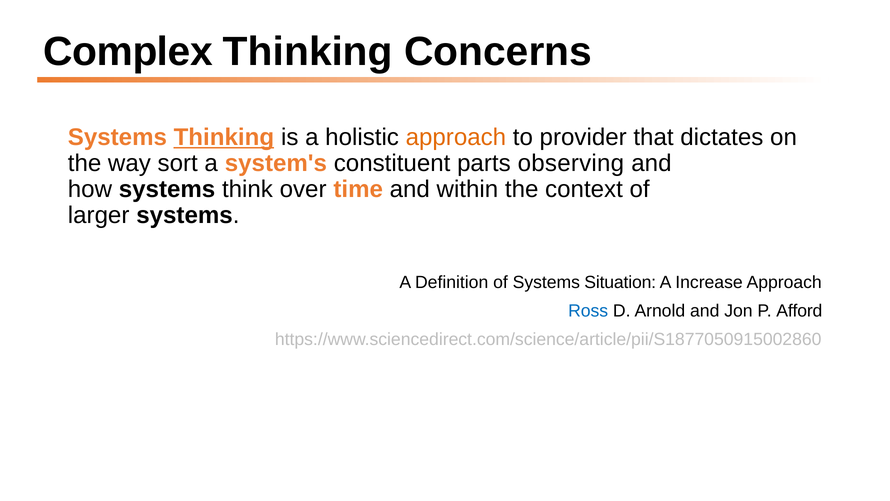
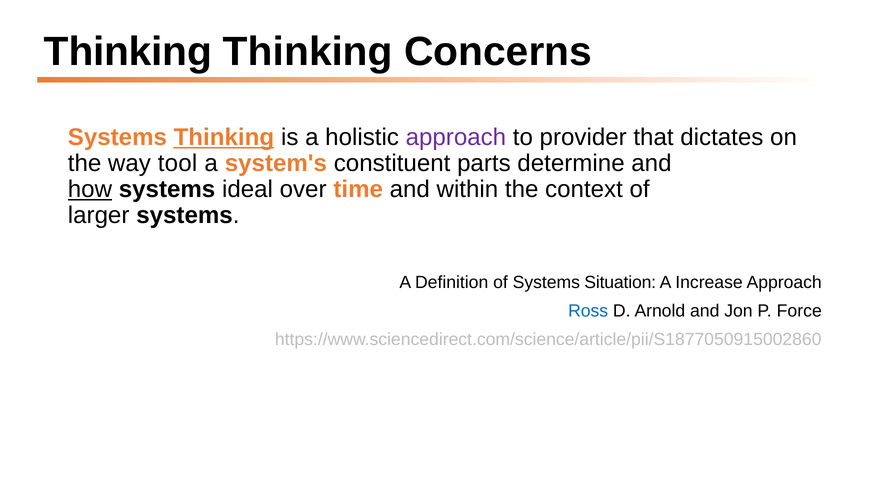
Complex: Complex -> Thinking (128, 52)
approach colour: orange -> purple (456, 137)
sort: sort -> tool (178, 163)
observing: observing -> determine (571, 163)
how underline: none -> present (90, 189)
think: think -> ideal (247, 189)
Afford: Afford -> Force (799, 311)
